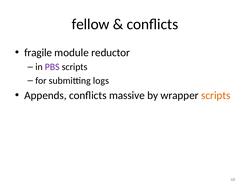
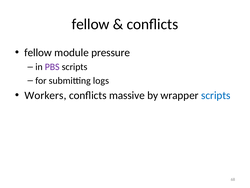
fragile: fragile -> fellow (38, 52)
reductor: reductor -> pressure (111, 52)
Appends: Appends -> Workers (45, 95)
scripts colour: orange -> blue (216, 95)
